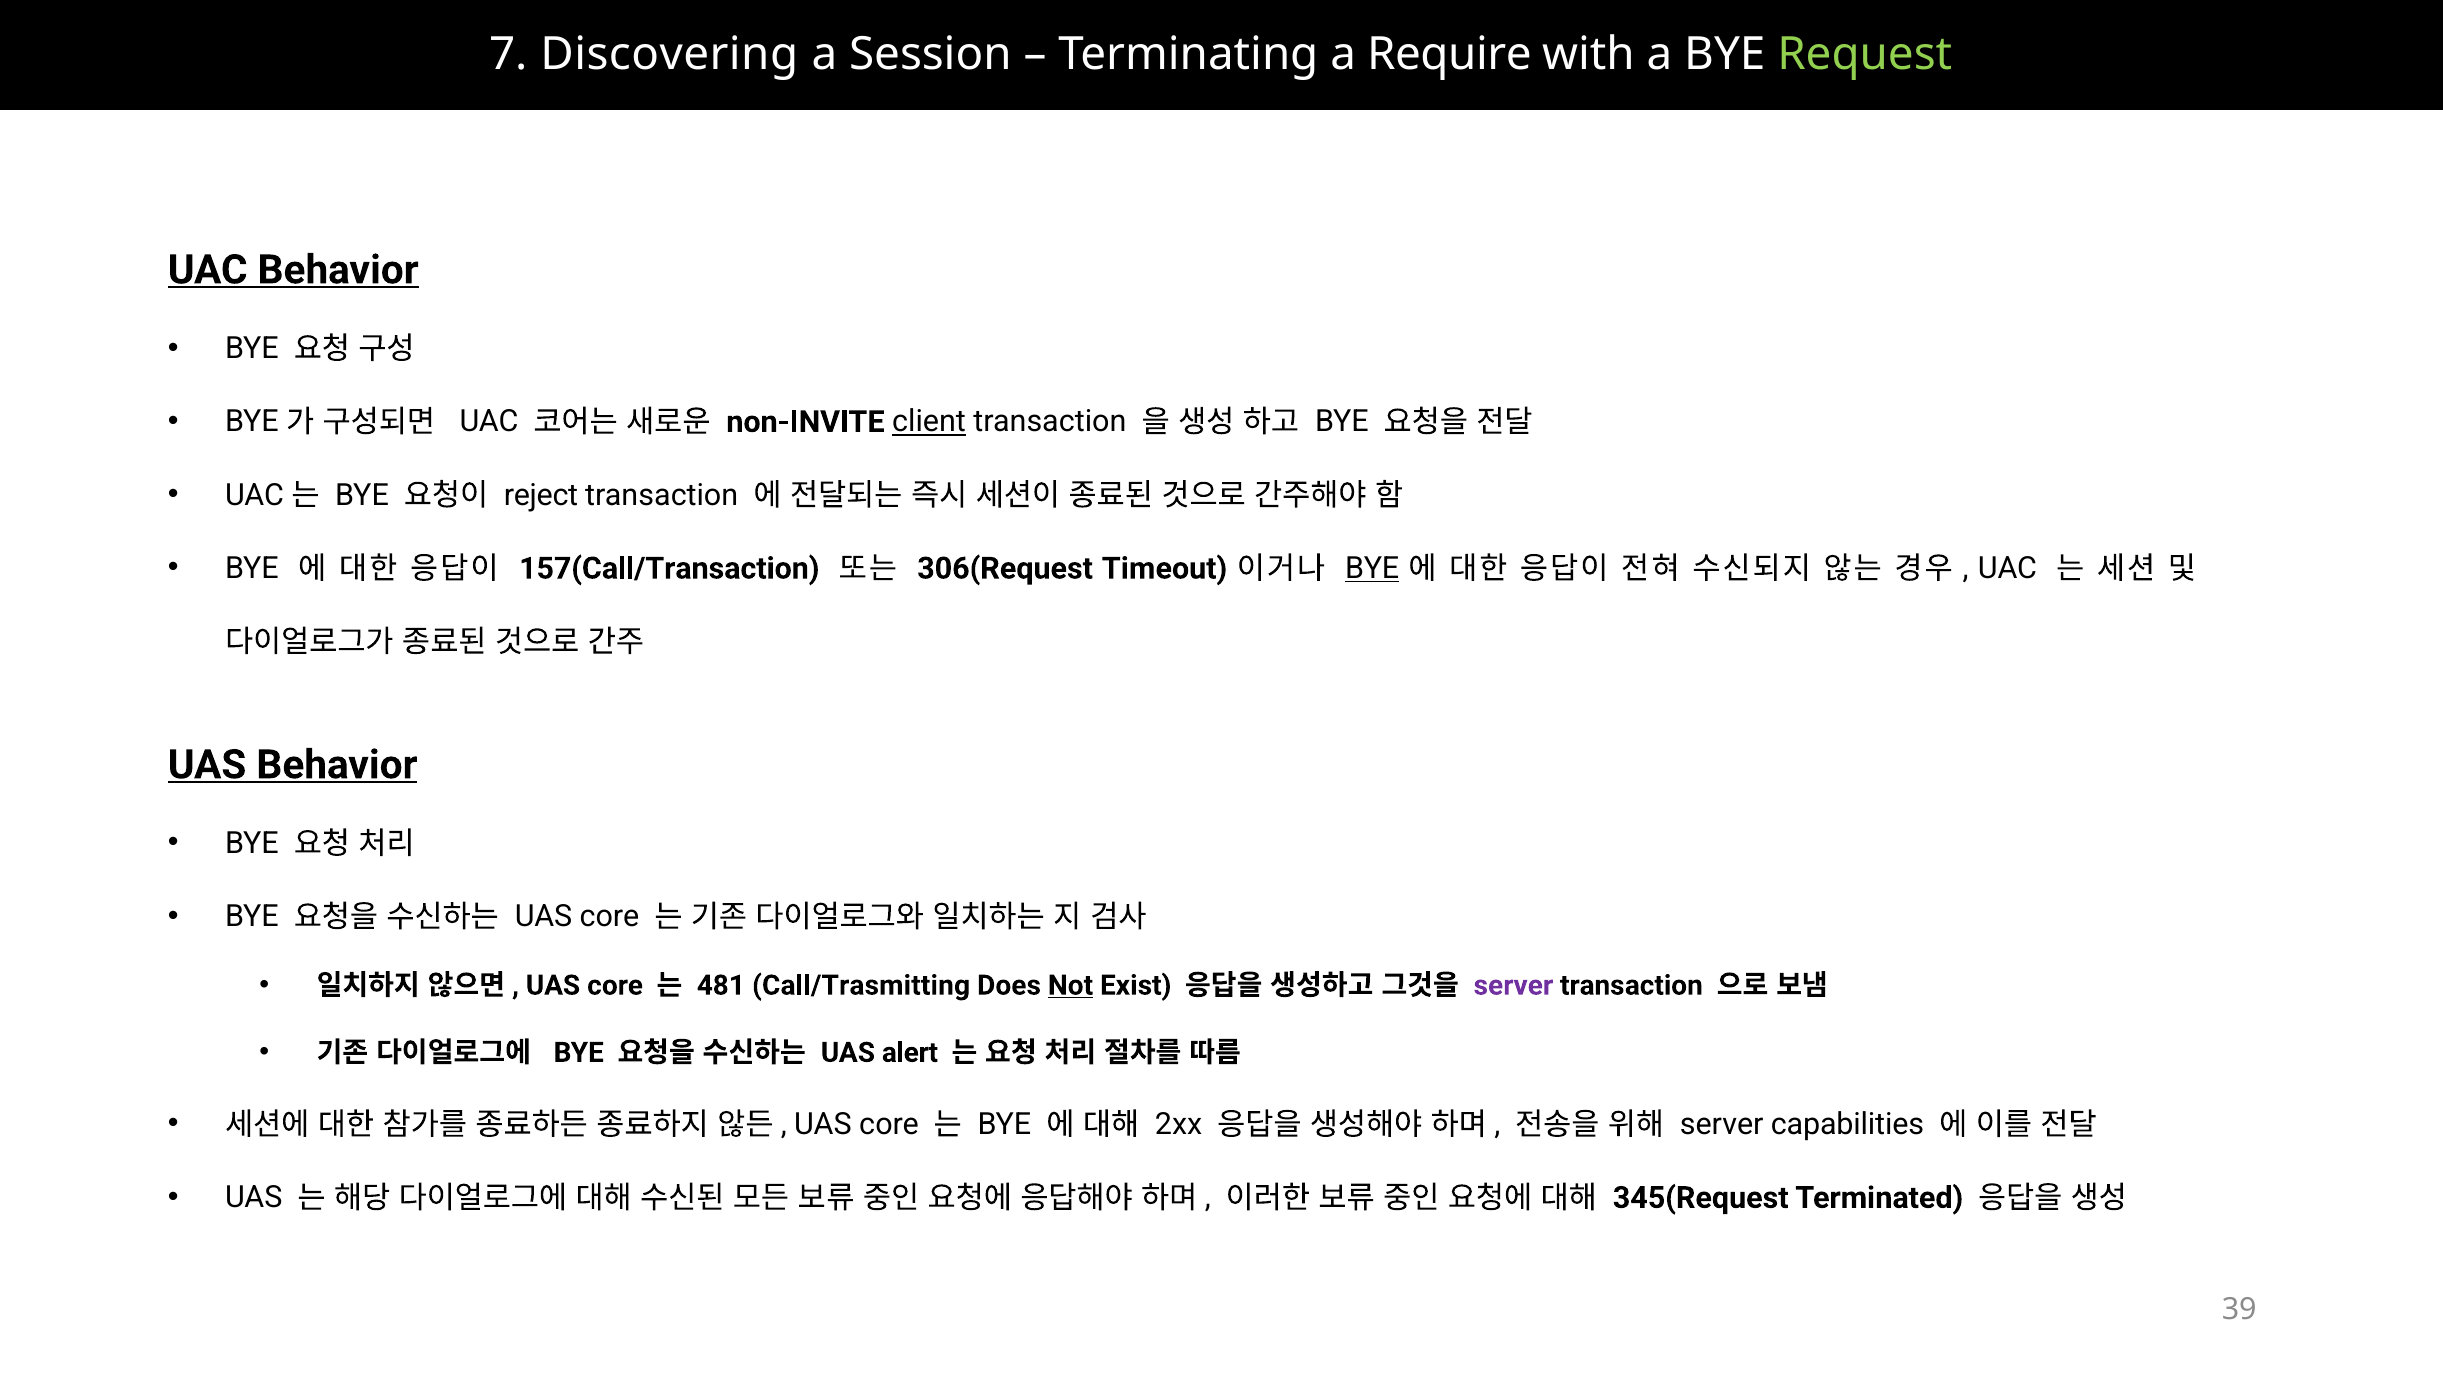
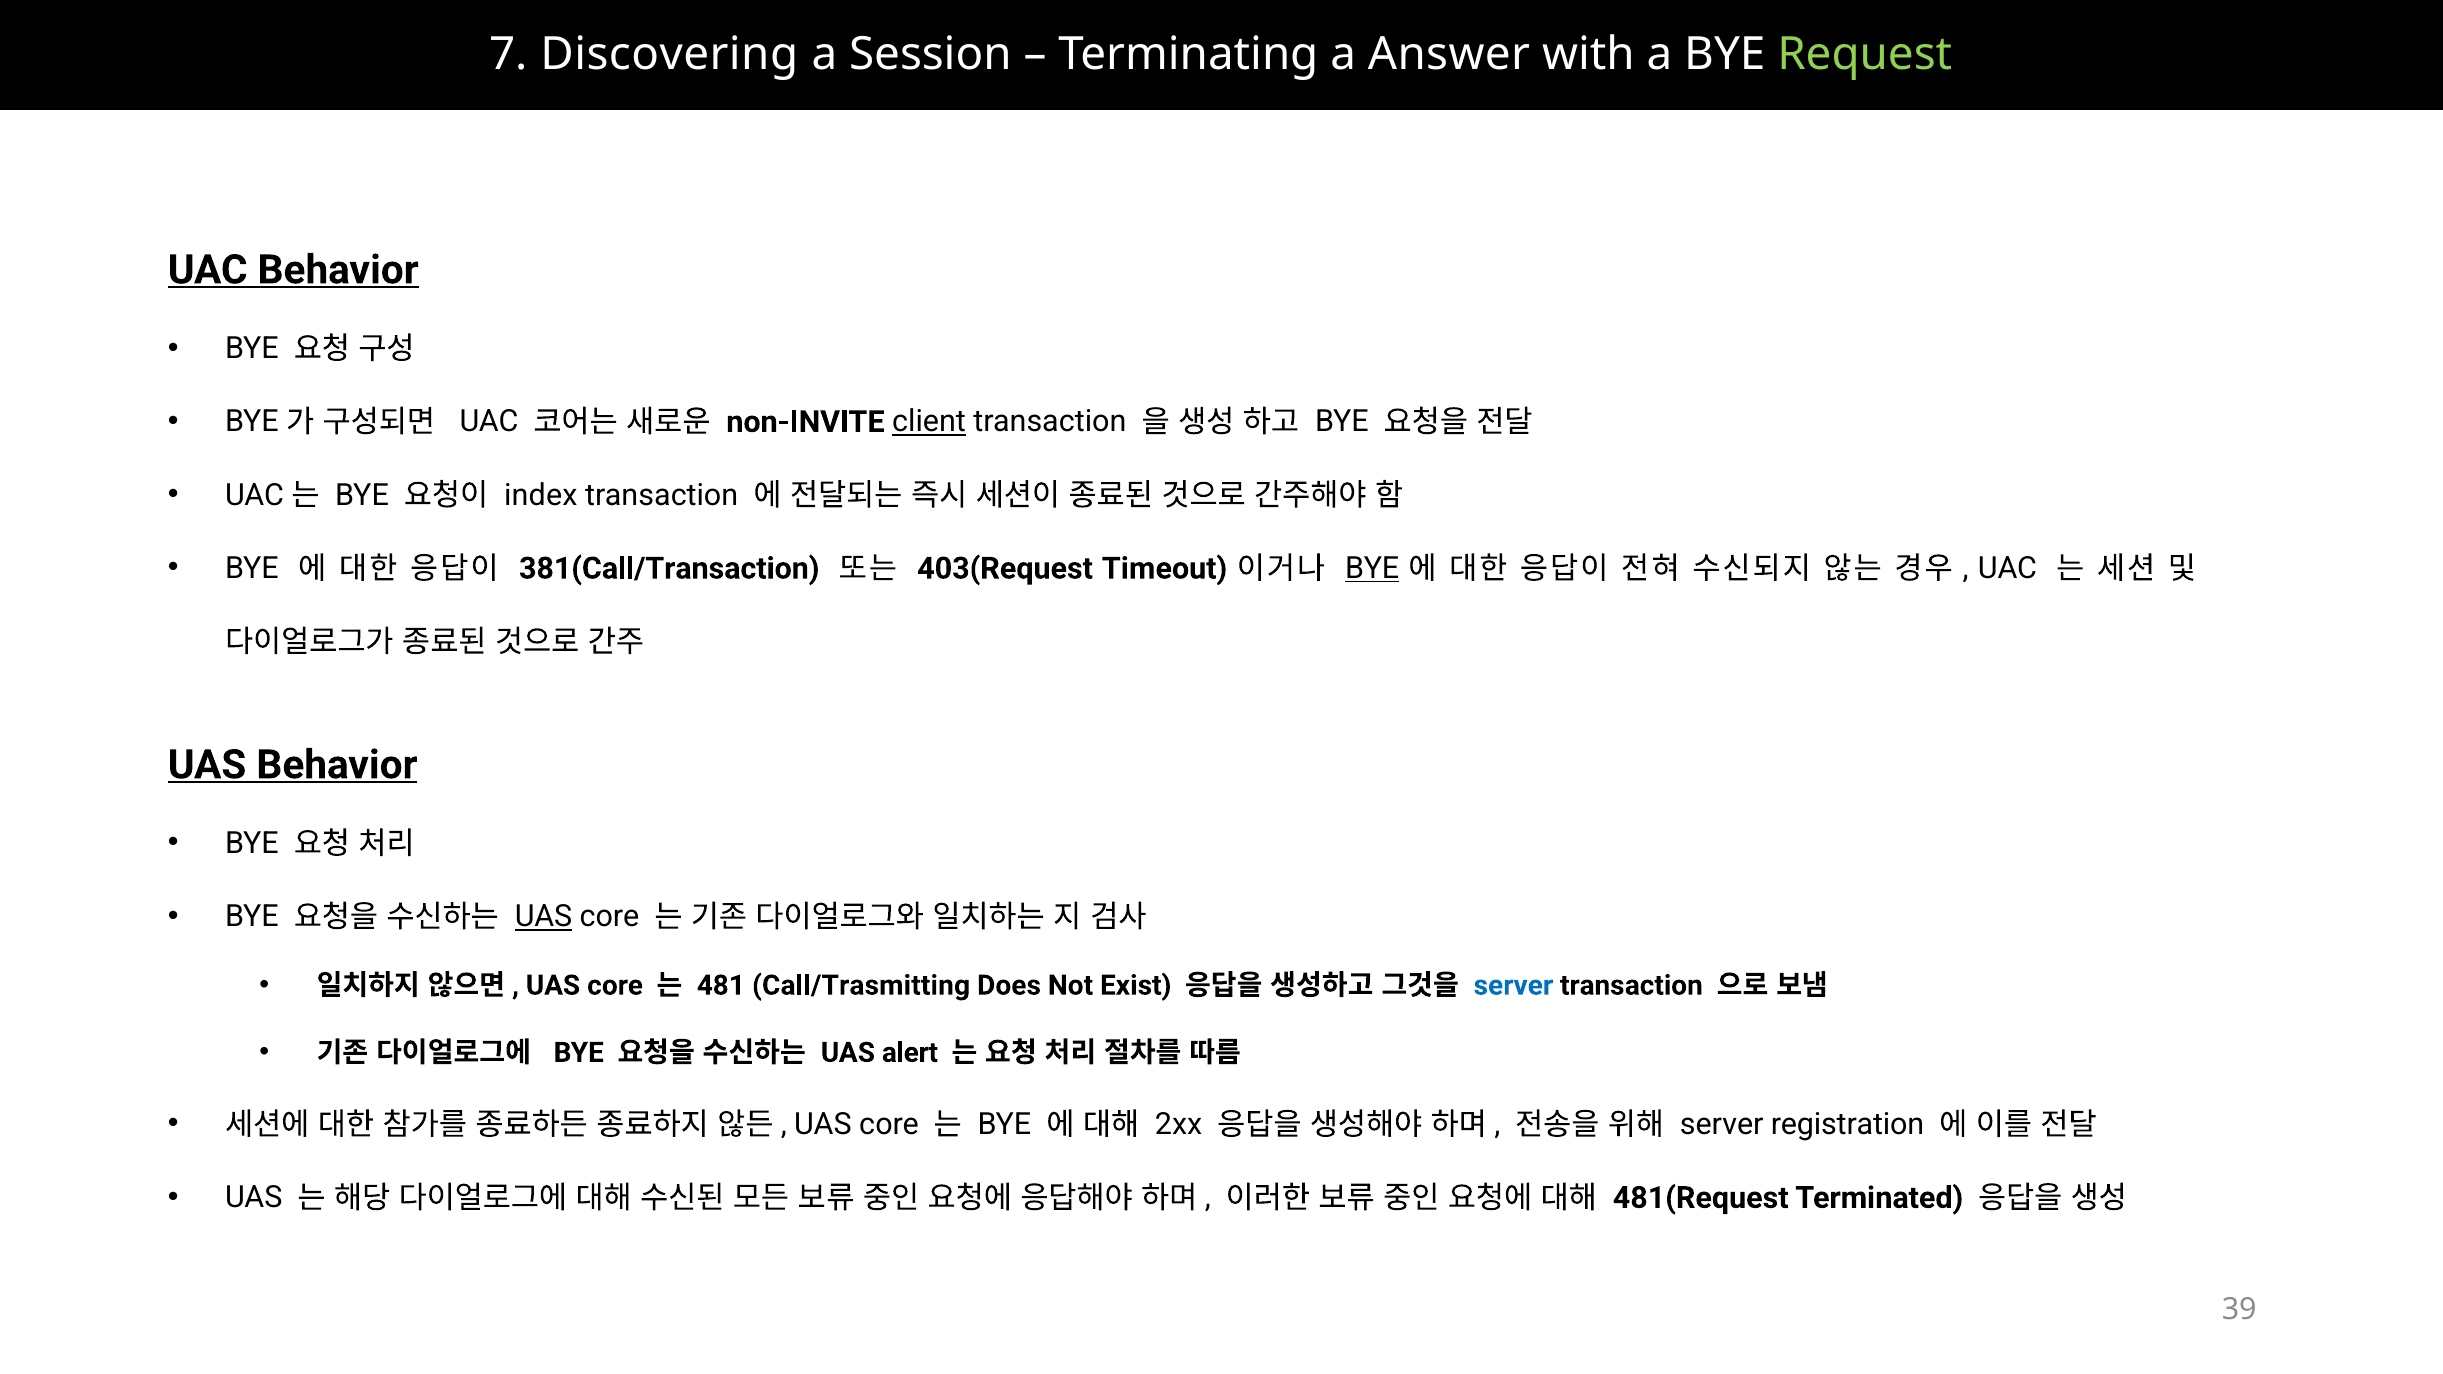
Require: Require -> Answer (1449, 55)
reject: reject -> index (541, 495)
157(Call/Transaction: 157(Call/Transaction -> 381(Call/Transaction (669, 569)
306(Request: 306(Request -> 403(Request (1005, 569)
UAS underline: none -> present (544, 917)
Not underline: present -> none (1070, 986)
server colour: purple -> blue (1513, 986)
capabilities: capabilities -> registration (1847, 1125)
345(Request: 345(Request -> 481(Request (1701, 1198)
